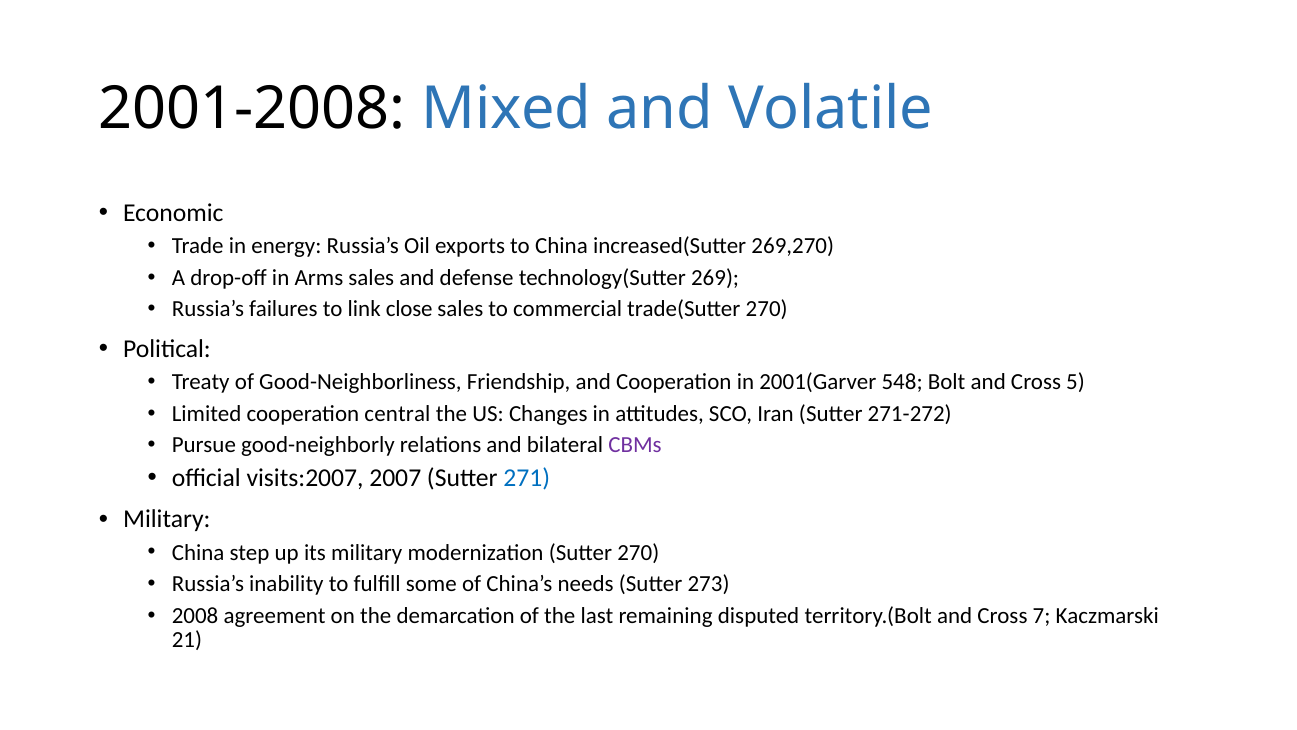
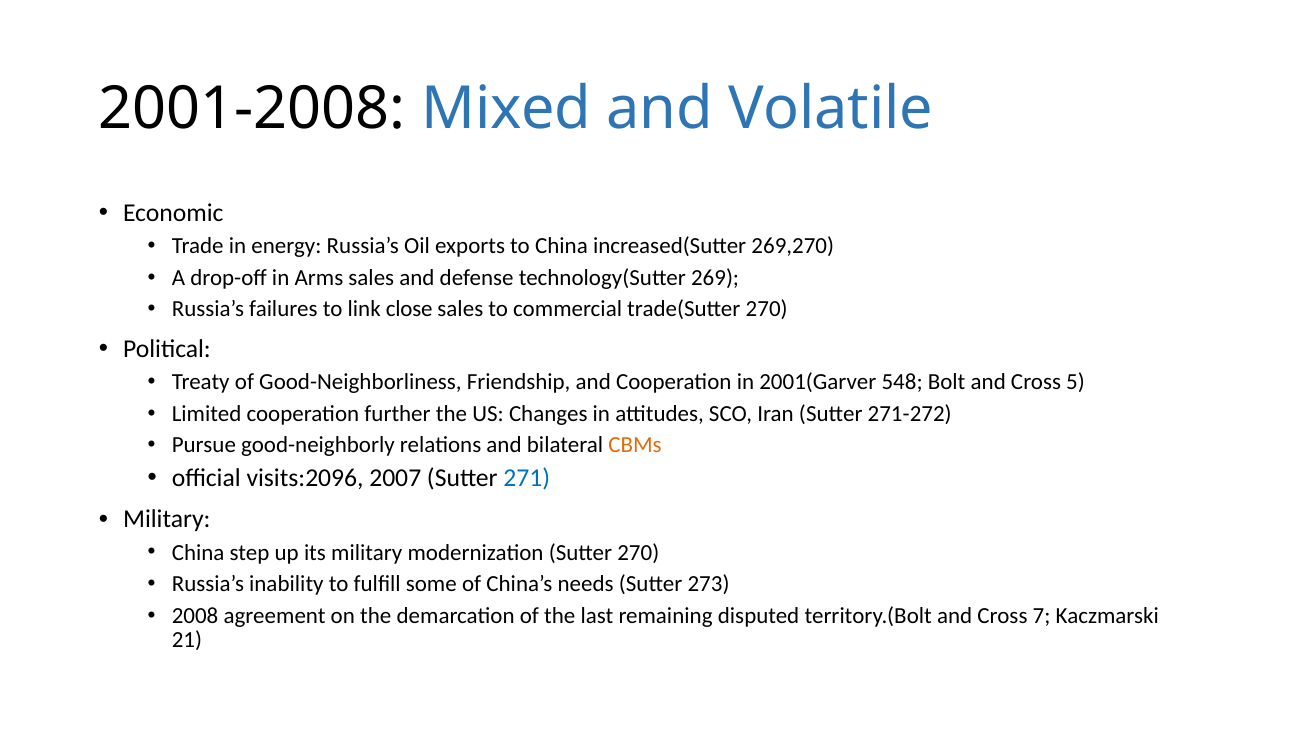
central: central -> further (398, 413)
CBMs colour: purple -> orange (635, 445)
visits:2007: visits:2007 -> visits:2096 (305, 478)
